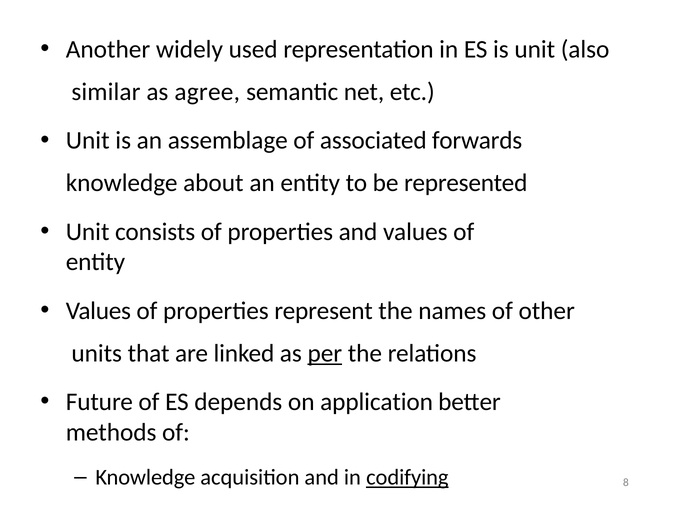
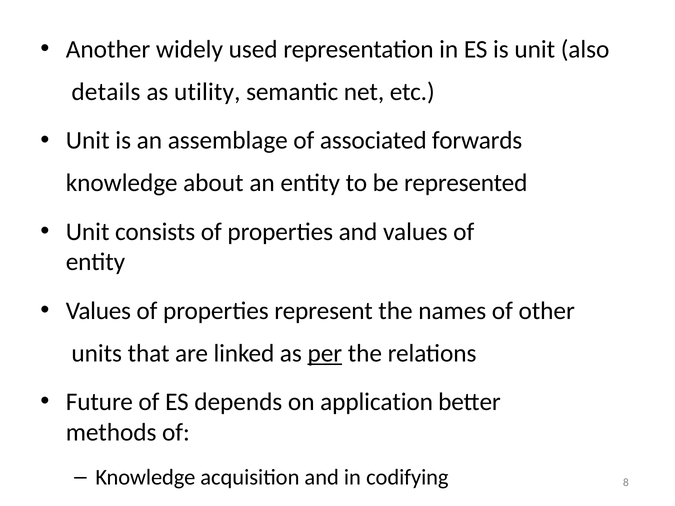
similar: similar -> details (106, 92)
agree: agree -> utility (207, 92)
codifying underline: present -> none (407, 478)
